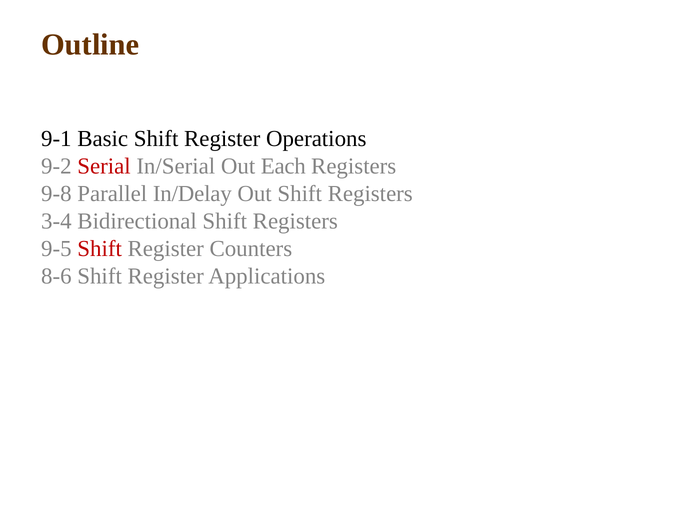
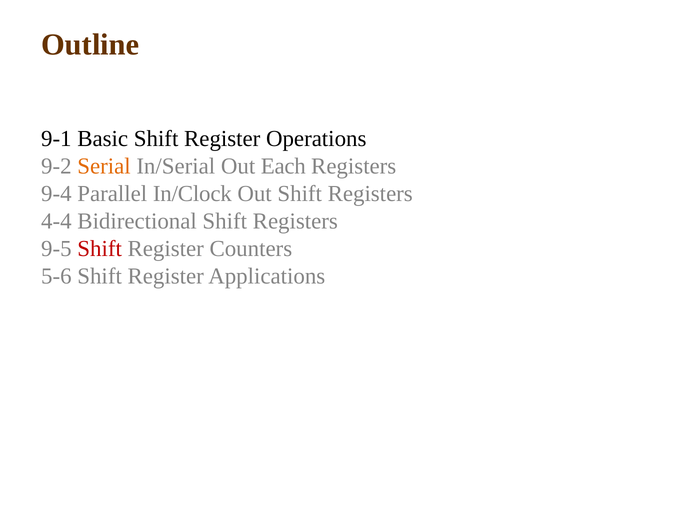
Serial colour: red -> orange (104, 166)
9-8: 9-8 -> 9-4 (56, 194)
In/Delay: In/Delay -> In/Clock (192, 194)
3-4: 3-4 -> 4-4 (56, 221)
8-6: 8-6 -> 5-6 (56, 276)
